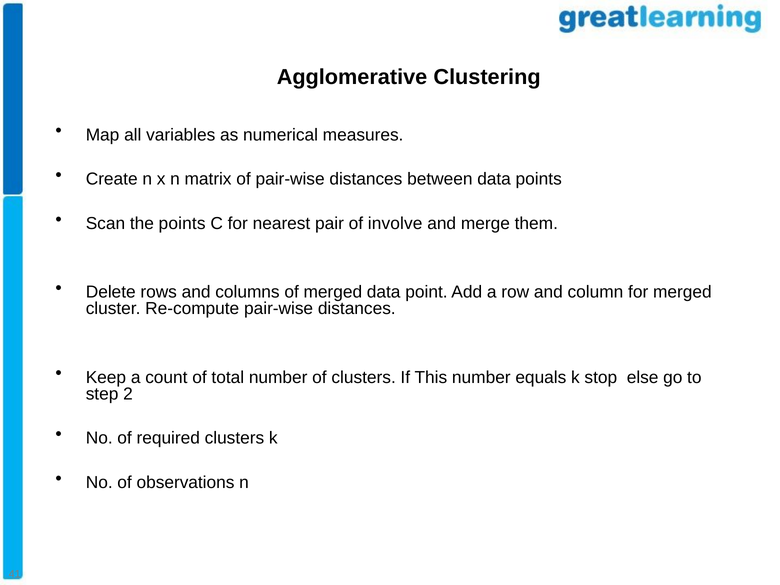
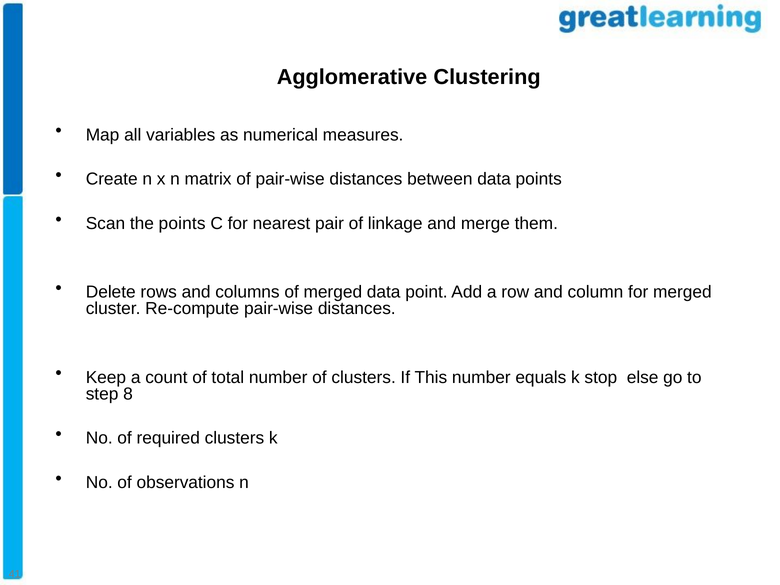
involve: involve -> linkage (395, 224)
2: 2 -> 8 (128, 394)
